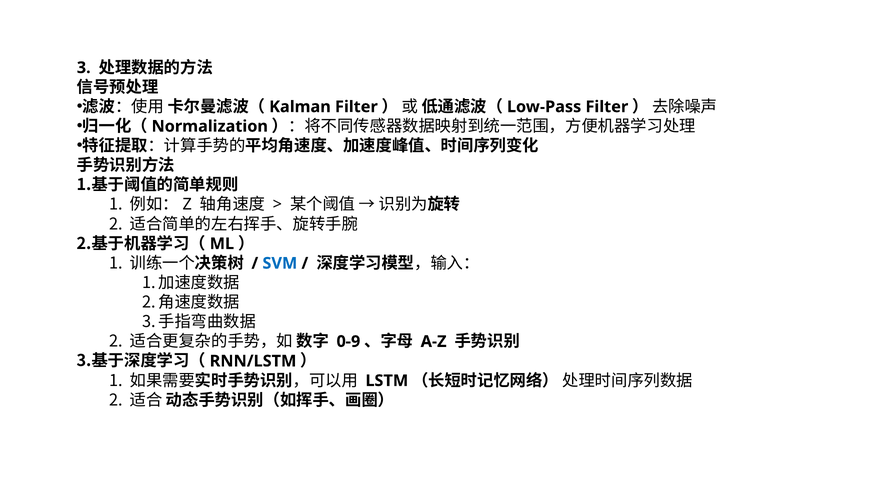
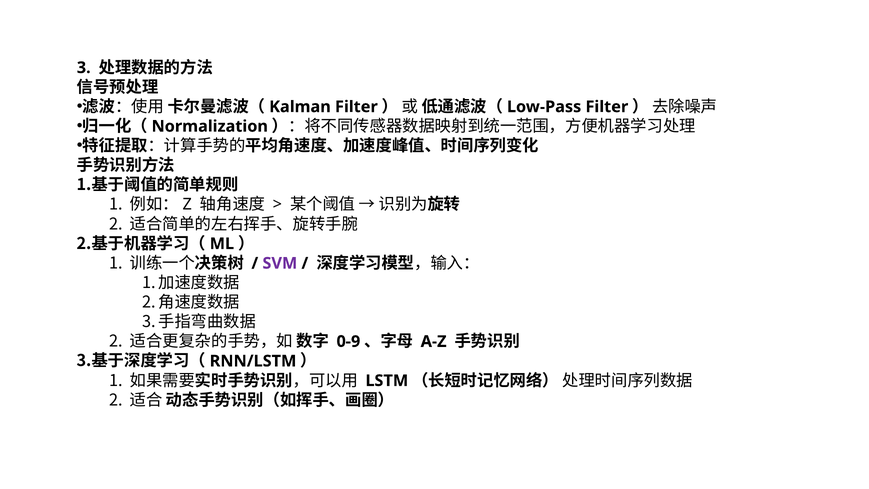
SVM colour: blue -> purple (280, 263)
